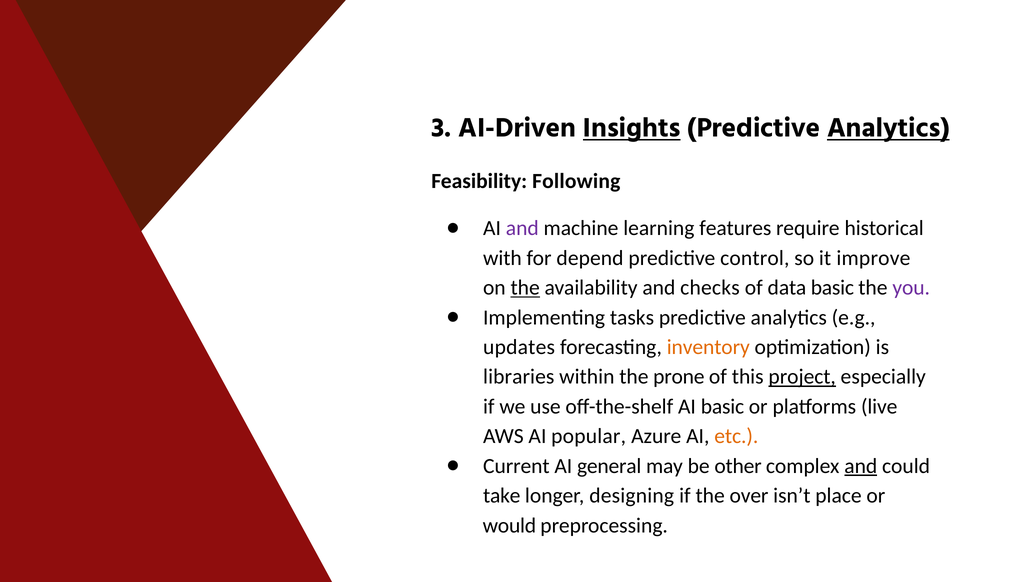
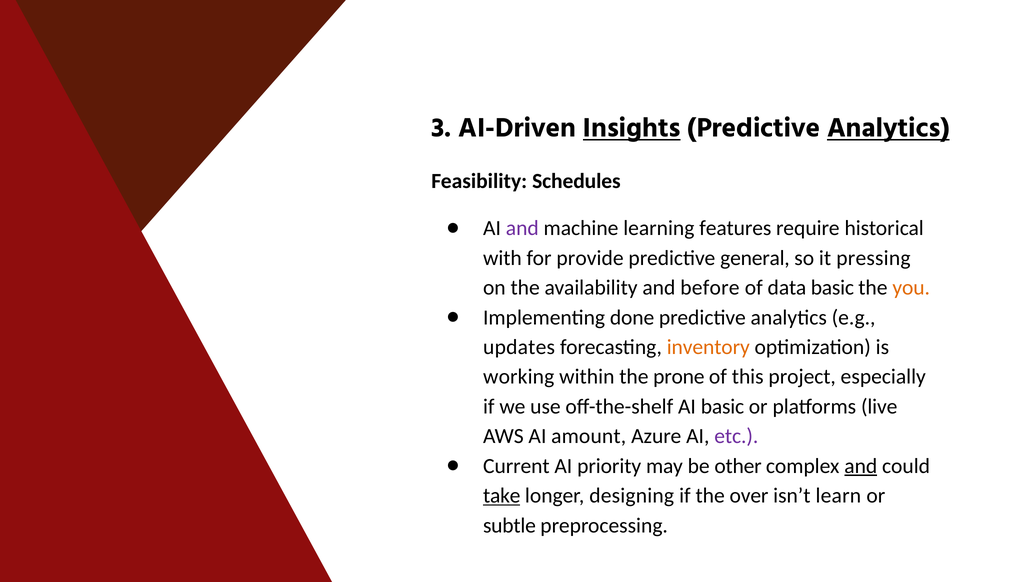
Following: Following -> Schedules (576, 181)
depend: depend -> provide (590, 258)
control: control -> general (755, 258)
improve: improve -> pressing (873, 258)
the underline: present -> none (525, 288)
checks: checks -> before (710, 288)
you colour: purple -> orange (911, 288)
tasks: tasks -> done (632, 318)
libraries: libraries -> working (519, 377)
project underline: present -> none (802, 377)
popular: popular -> amount (589, 437)
etc colour: orange -> purple (736, 437)
general: general -> priority (609, 466)
take underline: none -> present (502, 496)
place: place -> learn (838, 496)
would: would -> subtle (509, 526)
